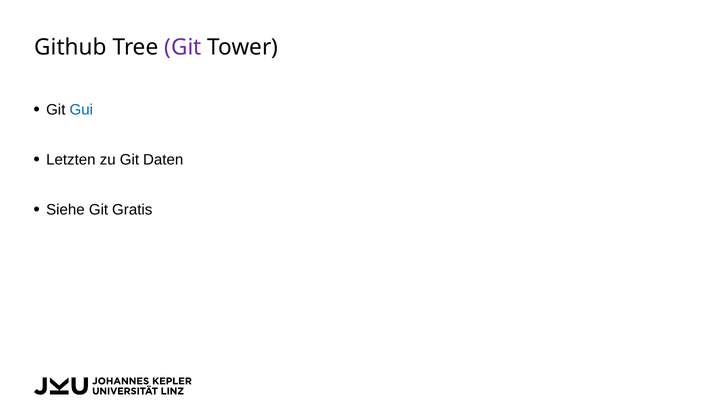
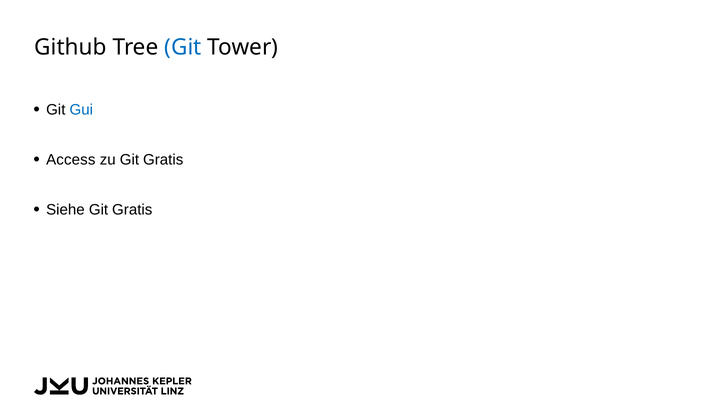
Git colour: purple -> blue (183, 47)
Letzten: Letzten -> Access (71, 160)
zu Git Daten: Daten -> Gratis (163, 160)
